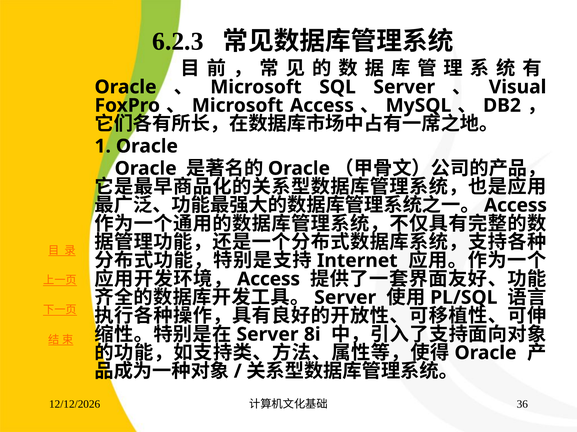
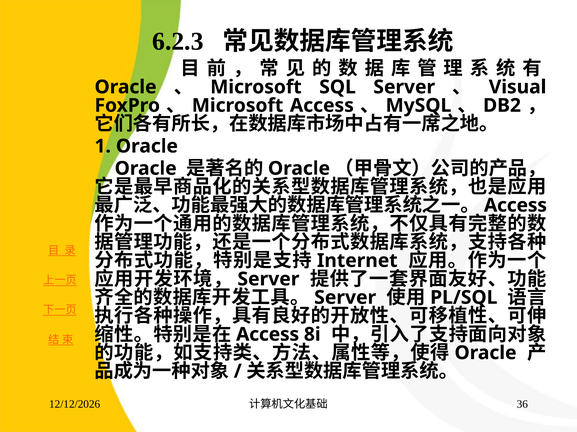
Access: Access -> Server (268, 280)
Server: Server -> Access (268, 335)
